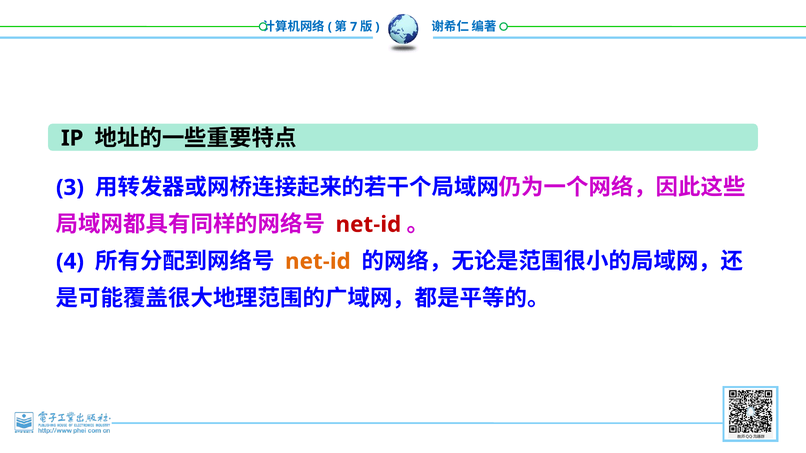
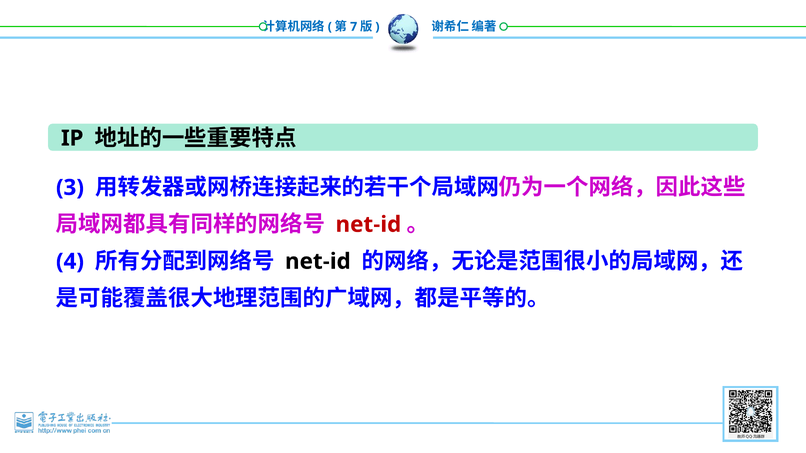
net-id colour: orange -> black (318, 262)
